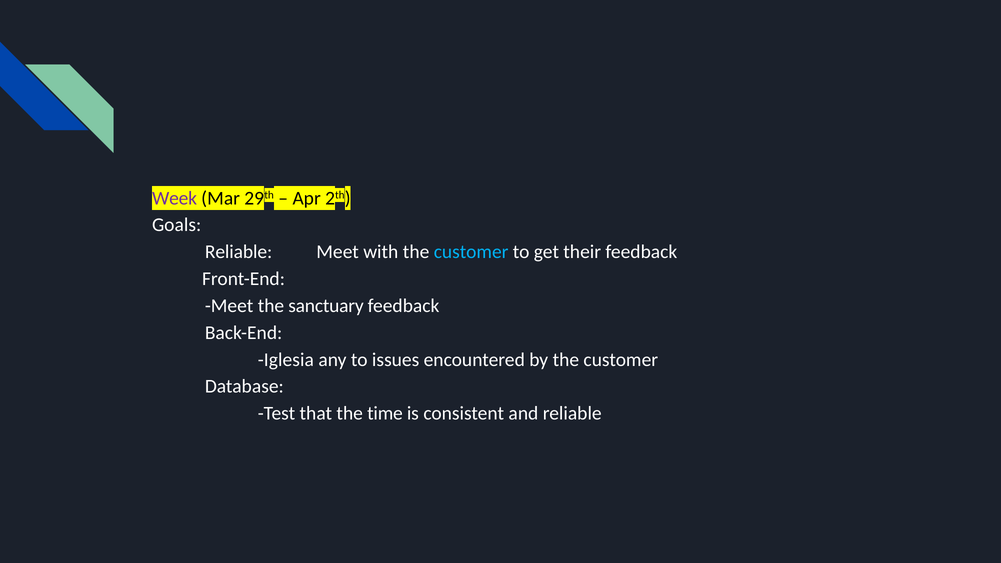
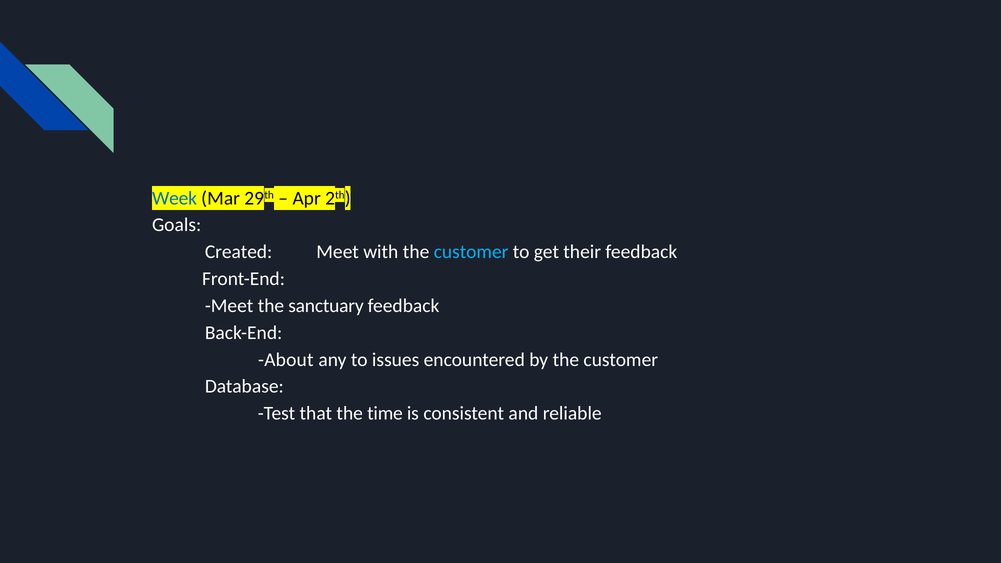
Week colour: purple -> blue (175, 198)
Reliable: Reliable -> Created (239, 252)
Iglesia: Iglesia -> About (286, 360)
